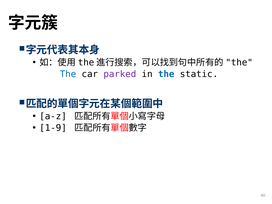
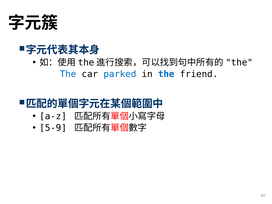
parked colour: purple -> blue (120, 74)
static: static -> friend (199, 74)
1-9: 1-9 -> 5-9 (53, 128)
